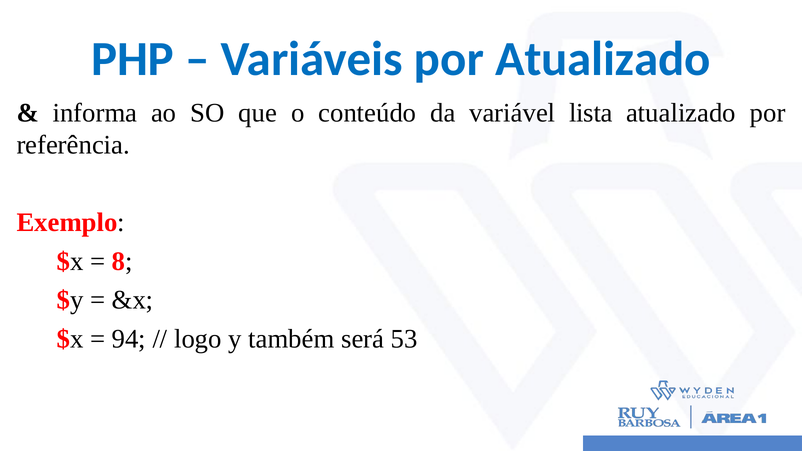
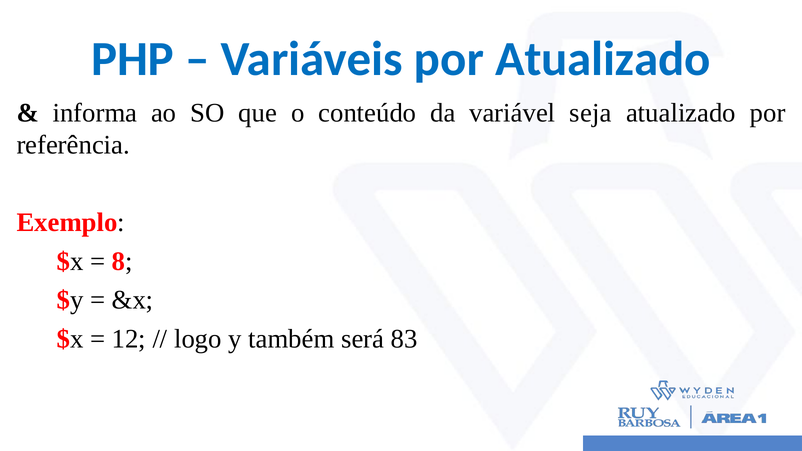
lista: lista -> seja (591, 113)
94: 94 -> 12 (129, 339)
53: 53 -> 83 (404, 339)
